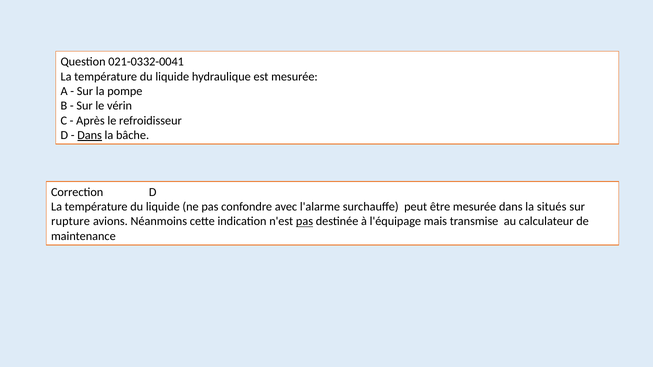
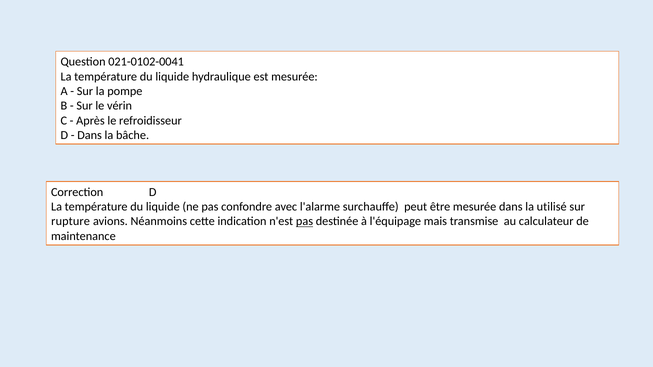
021-0332-0041: 021-0332-0041 -> 021-0102-0041 (146, 62)
Dans underline: present -> none (90, 135)
situés: situés -> utilisé (552, 207)
